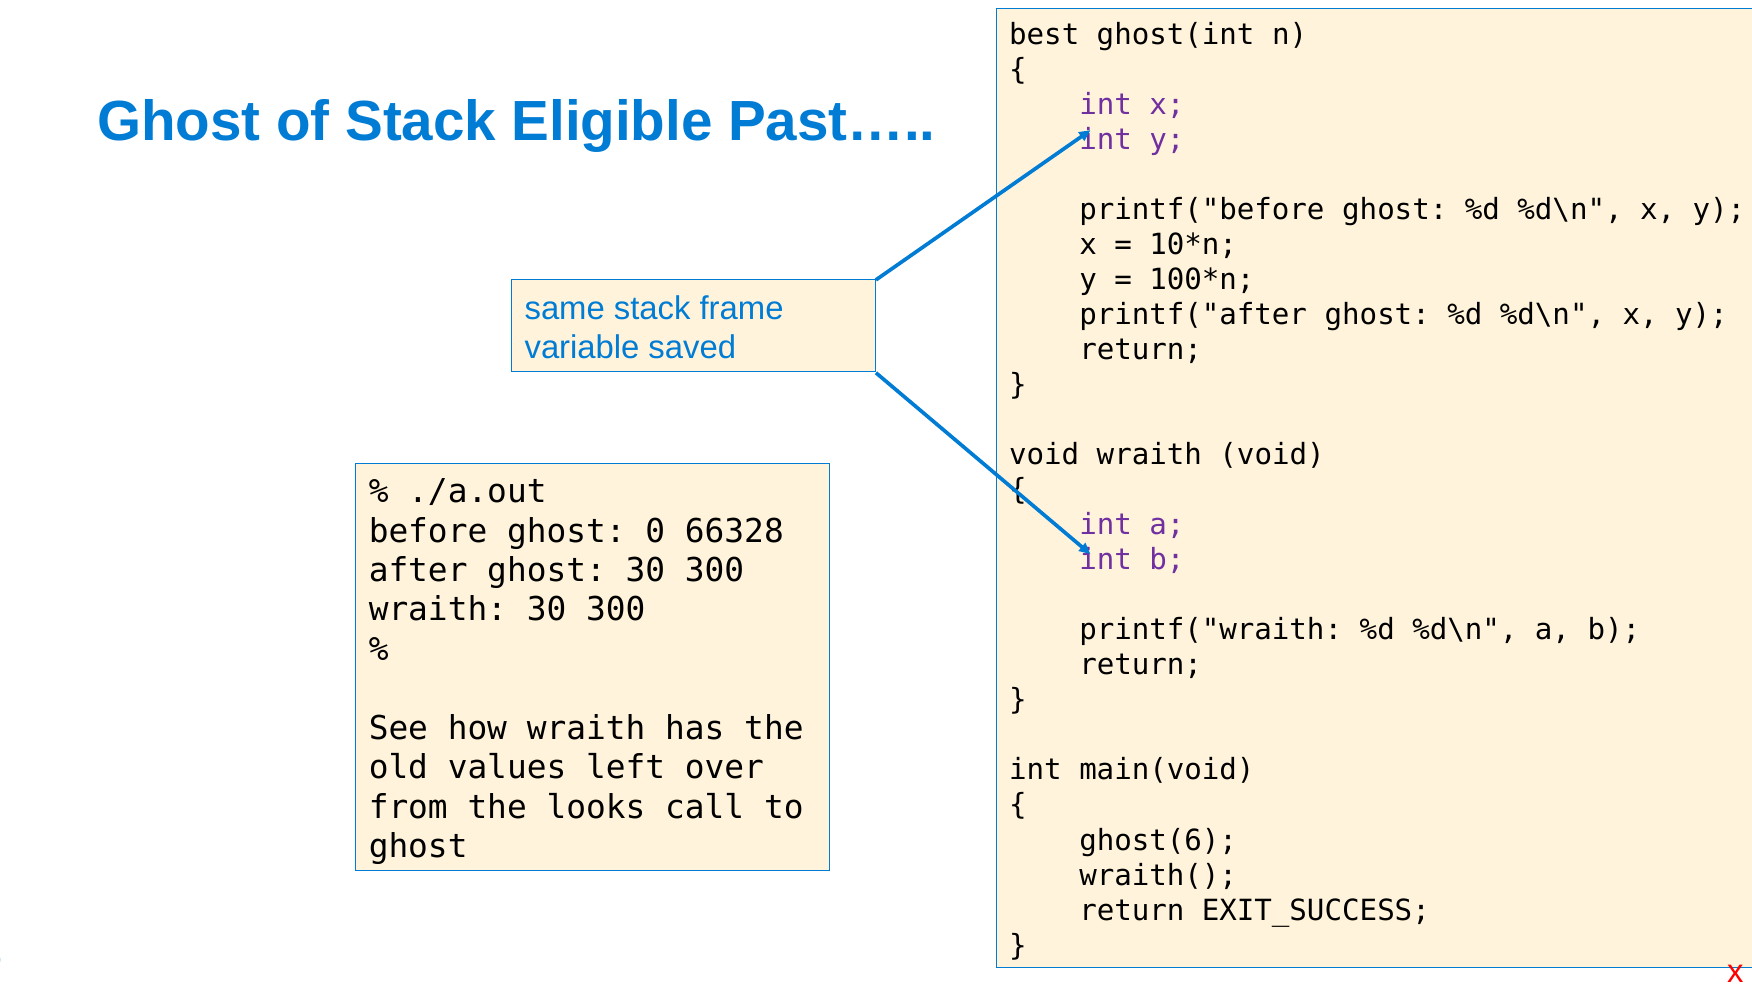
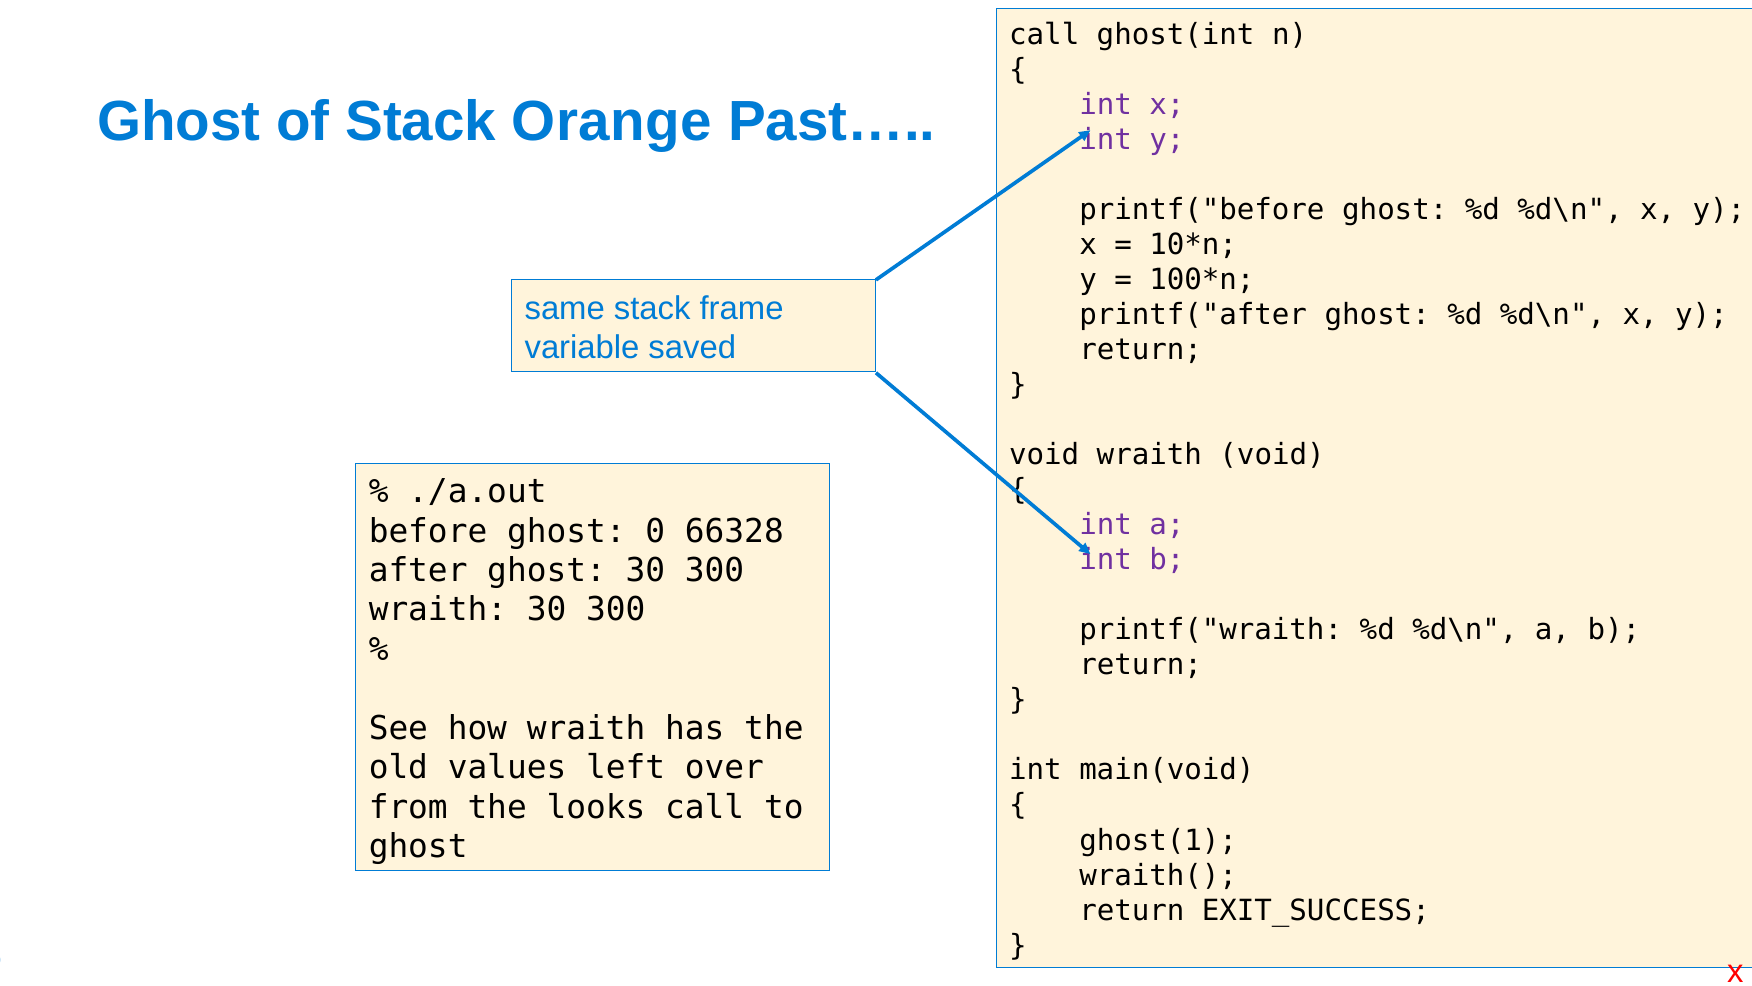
best: best -> call (1044, 34)
Eligible: Eligible -> Orange (612, 122)
ghost(6: ghost(6 -> ghost(1 (1158, 840)
